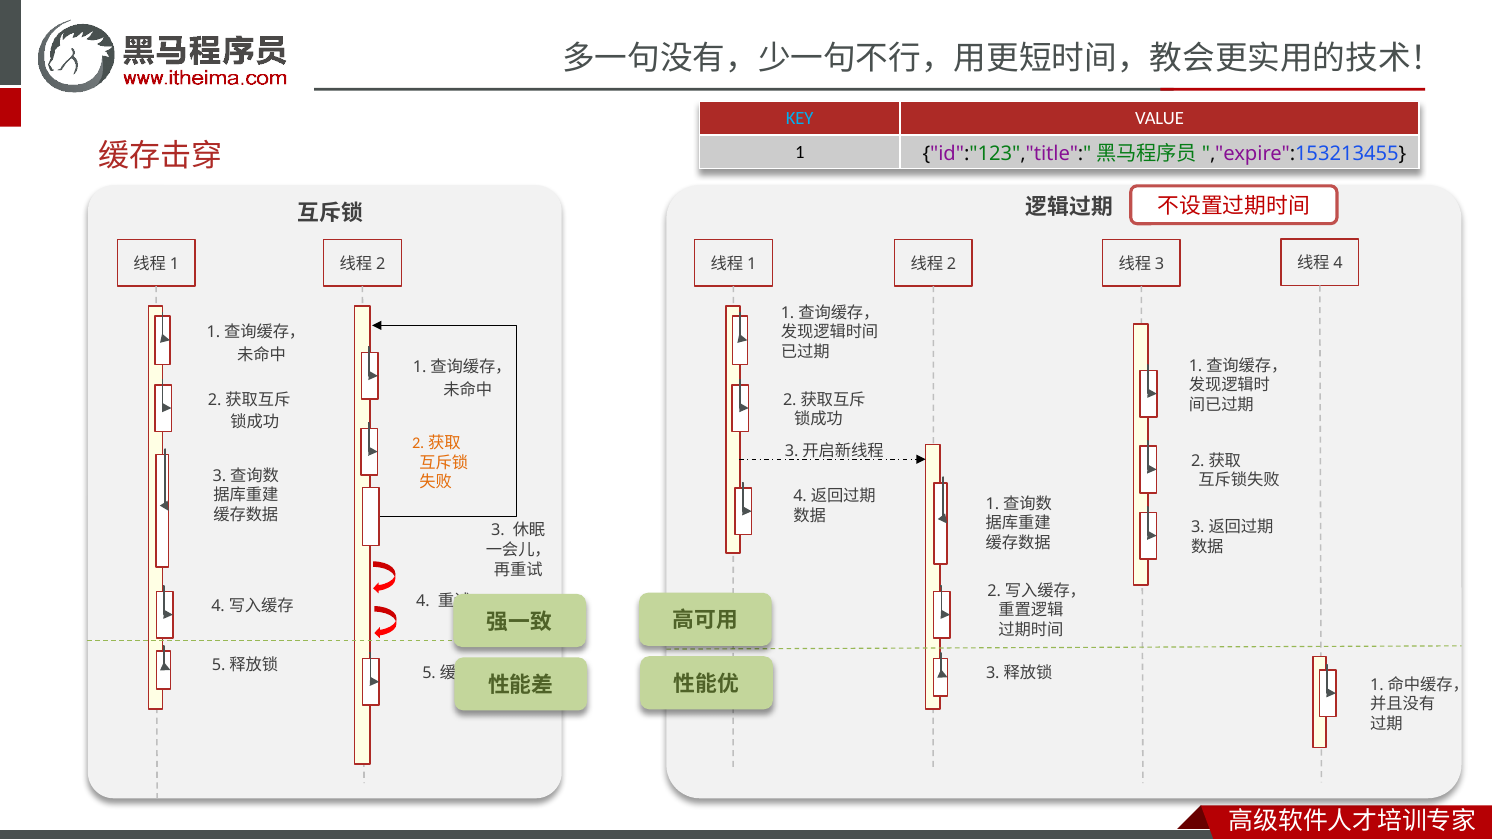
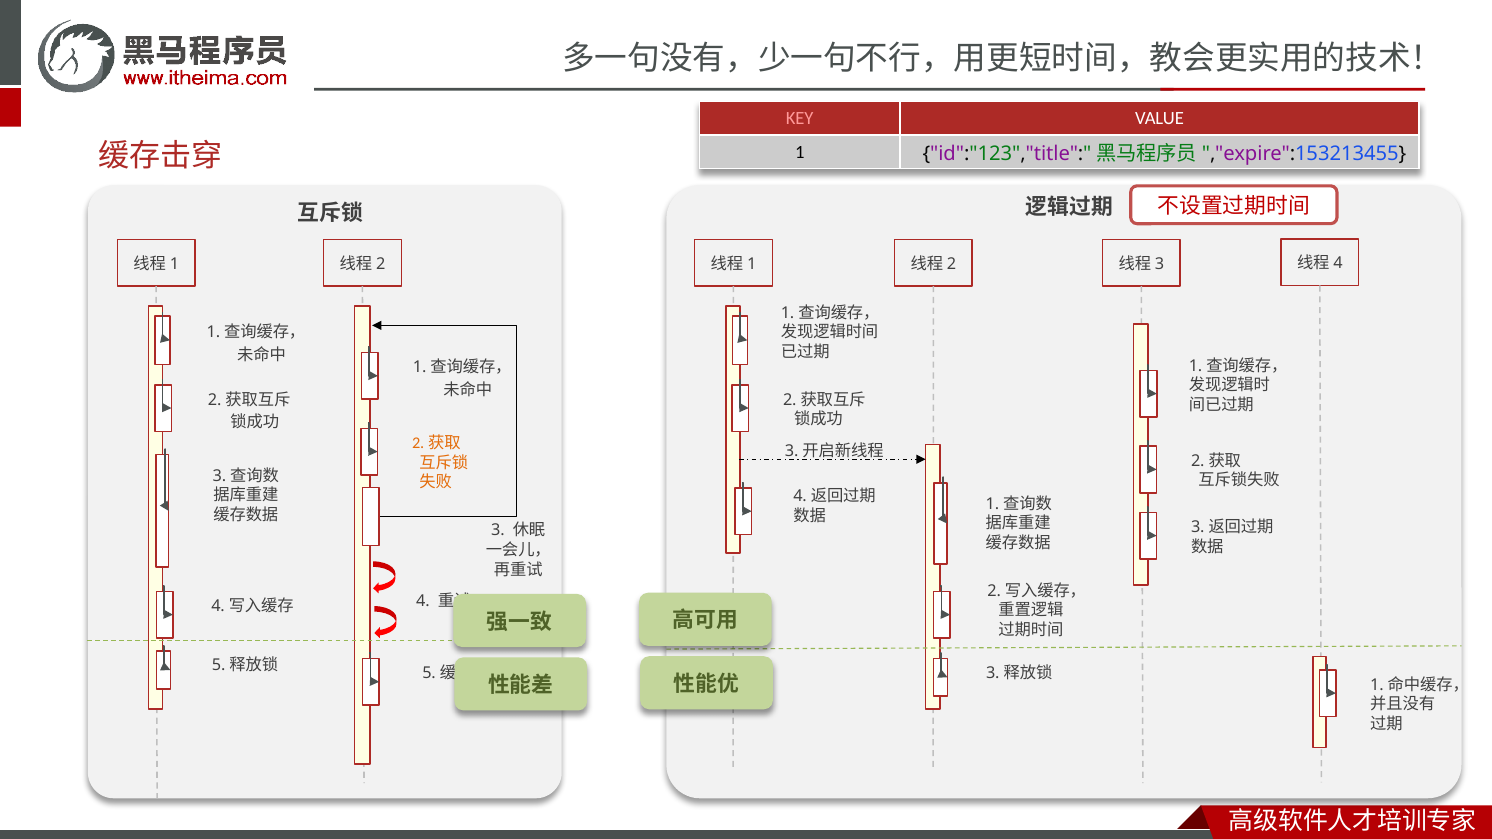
KEY colour: light blue -> pink (800, 119)
